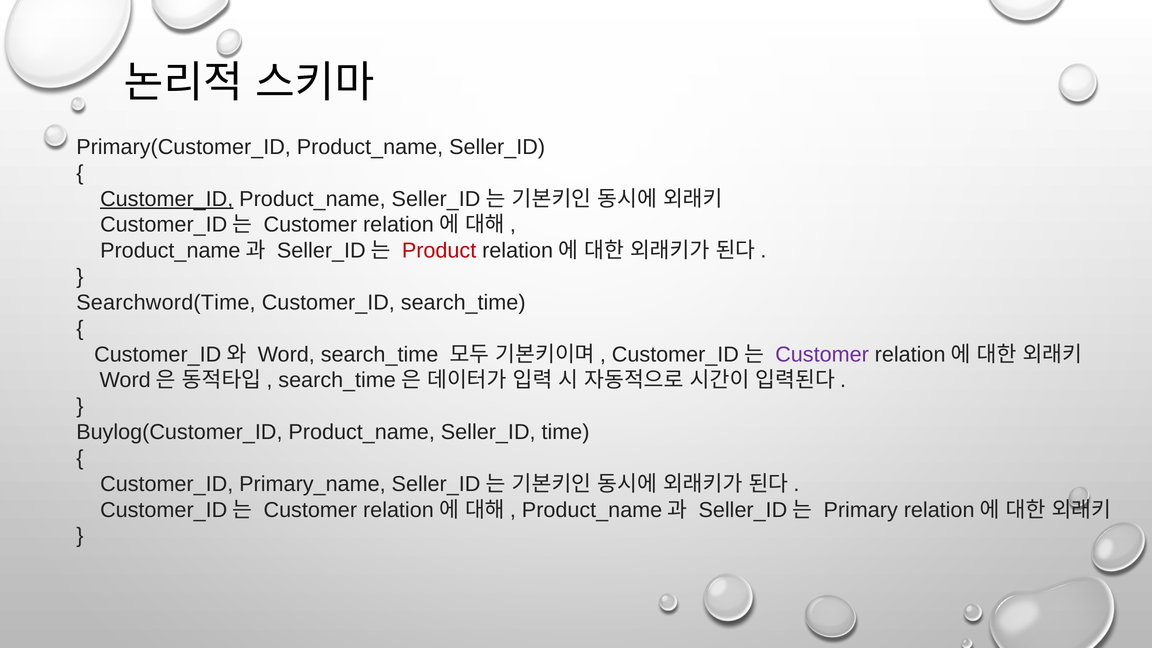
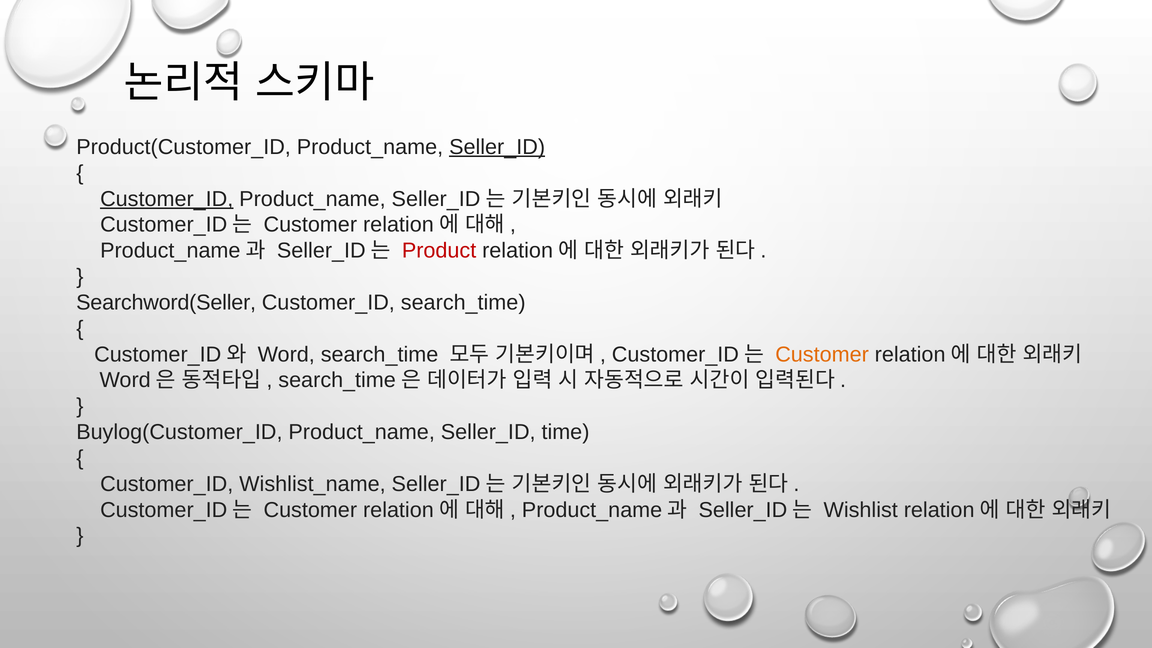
Primary(Customer_ID: Primary(Customer_ID -> Product(Customer_ID (184, 147)
Seller_ID underline: none -> present (497, 147)
Searchword(Time: Searchword(Time -> Searchword(Seller (166, 303)
Customer colour: purple -> orange (822, 354)
Primary_name: Primary_name -> Wishlist_name (312, 484)
Primary: Primary -> Wishlist (861, 510)
